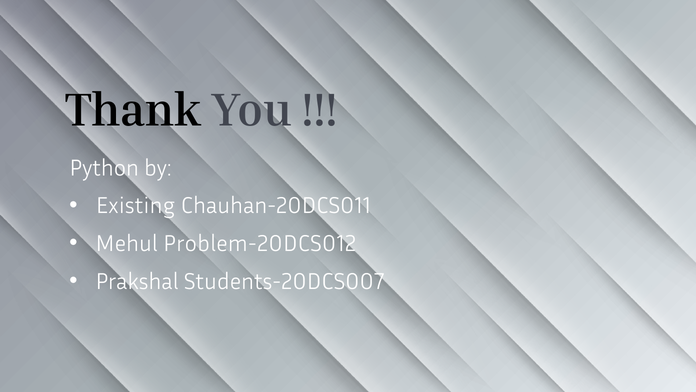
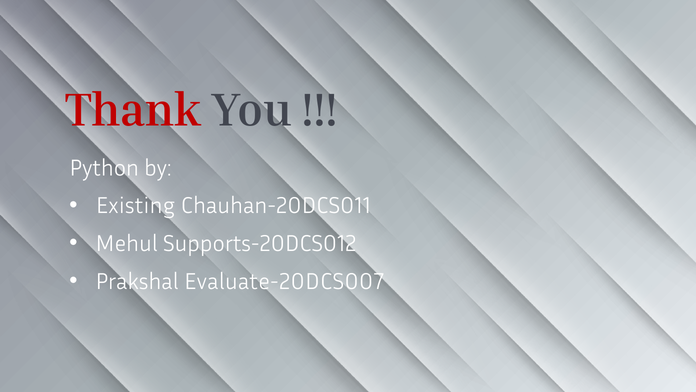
Thank colour: black -> red (133, 110)
Problem-20DCS012: Problem-20DCS012 -> Supports-20DCS012 (260, 243)
Students-20DCS007: Students-20DCS007 -> Evaluate-20DCS007 (284, 281)
